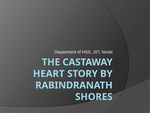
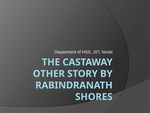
HEART: HEART -> OTHER (49, 73)
